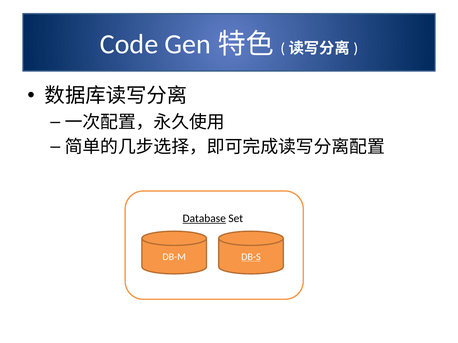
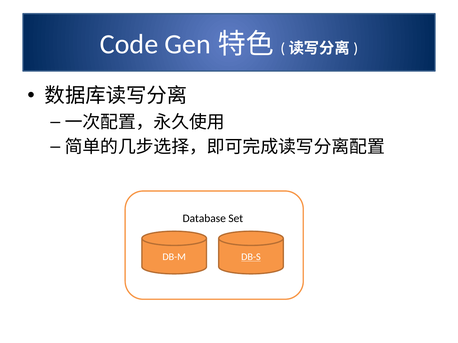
Database underline: present -> none (204, 219)
